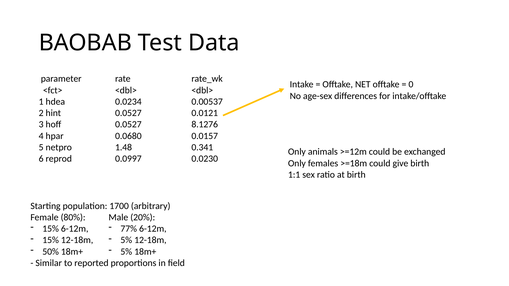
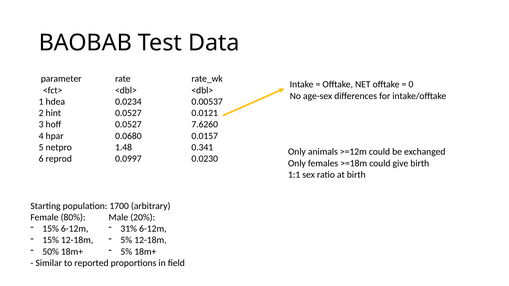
8.1276: 8.1276 -> 7.6260 (205, 125)
77%: 77% -> 31% (129, 229)
